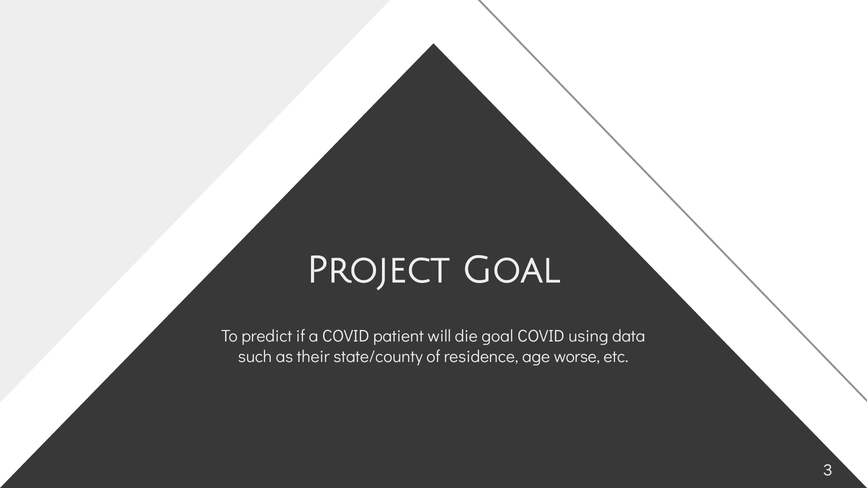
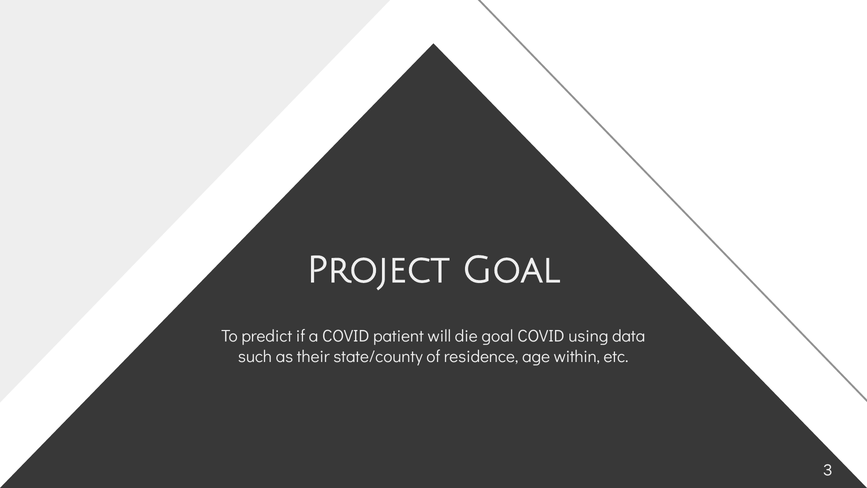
worse: worse -> within (577, 356)
